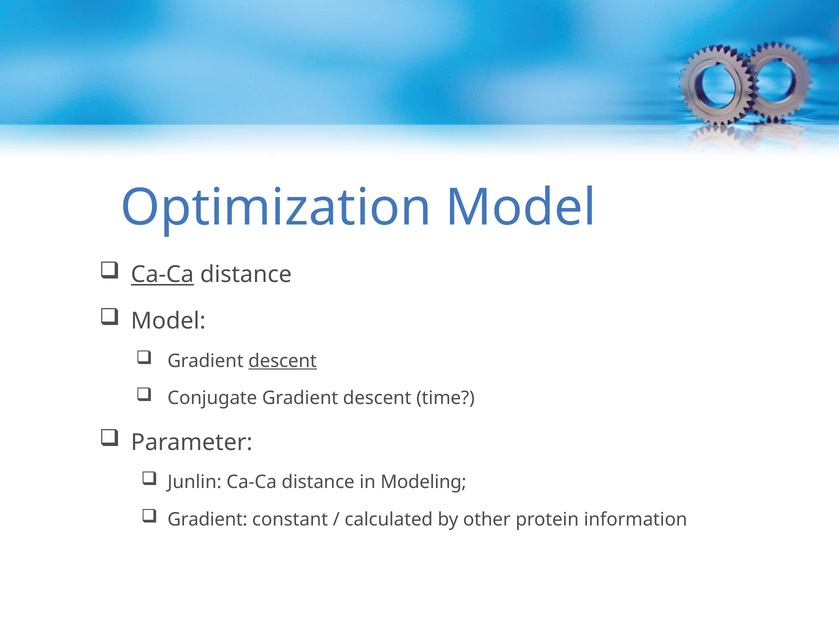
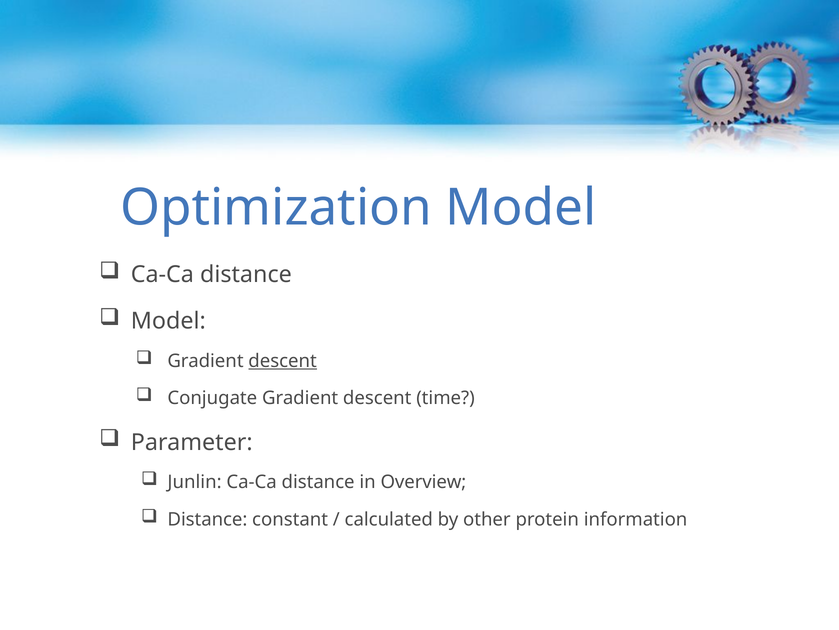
Ca-Ca underline: present -> none (162, 274)
Modeling: Modeling -> Overview (423, 482)
Gradient: Gradient -> Distance (207, 519)
